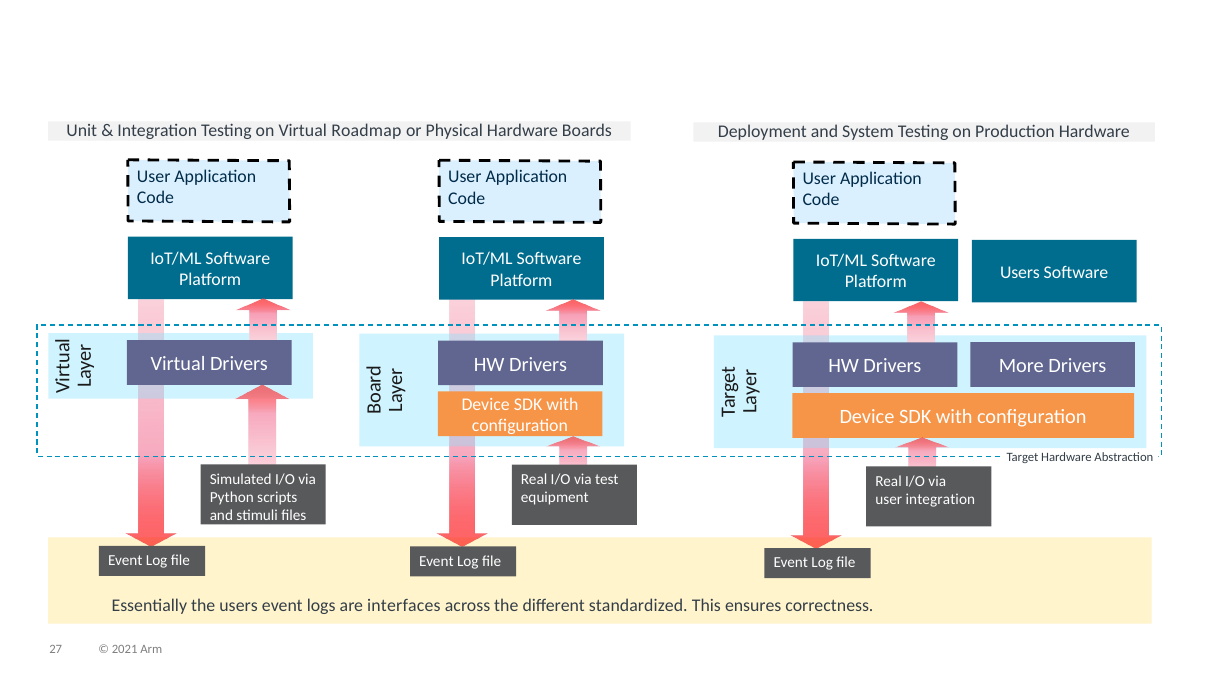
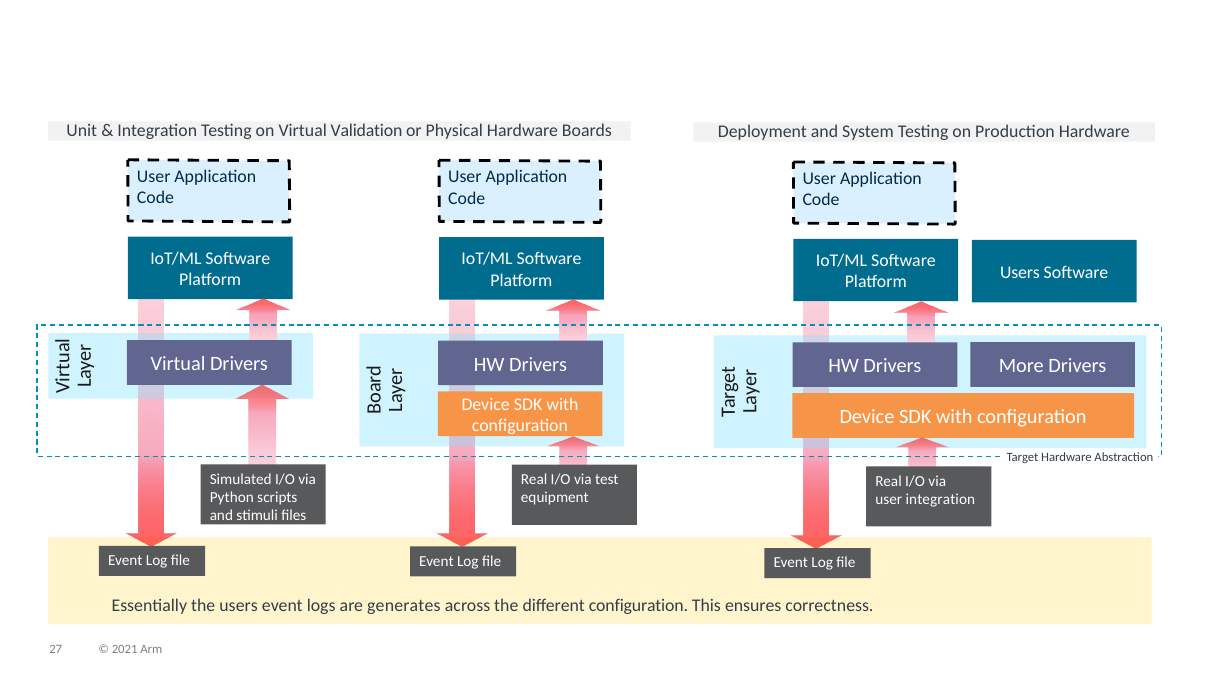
Roadmap: Roadmap -> Validation (367, 131)
interfaces: interfaces -> generates (404, 606)
different standardized: standardized -> configuration (638, 606)
